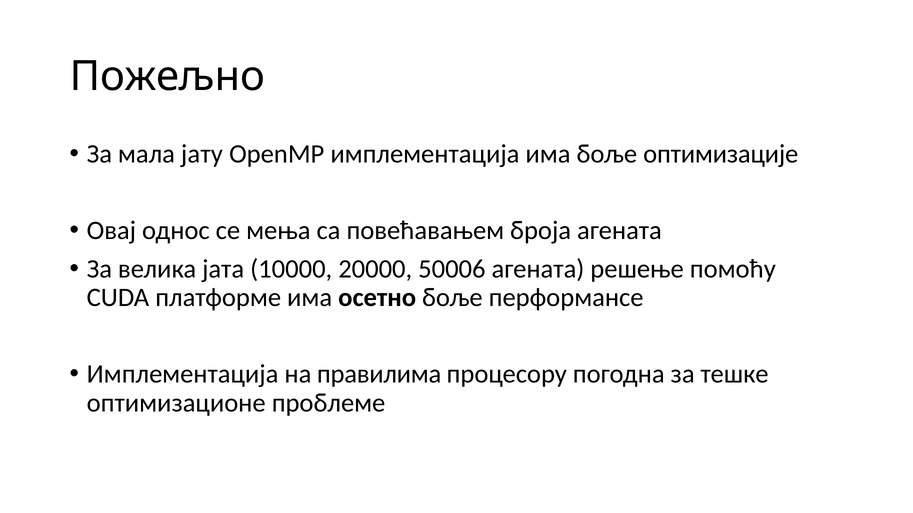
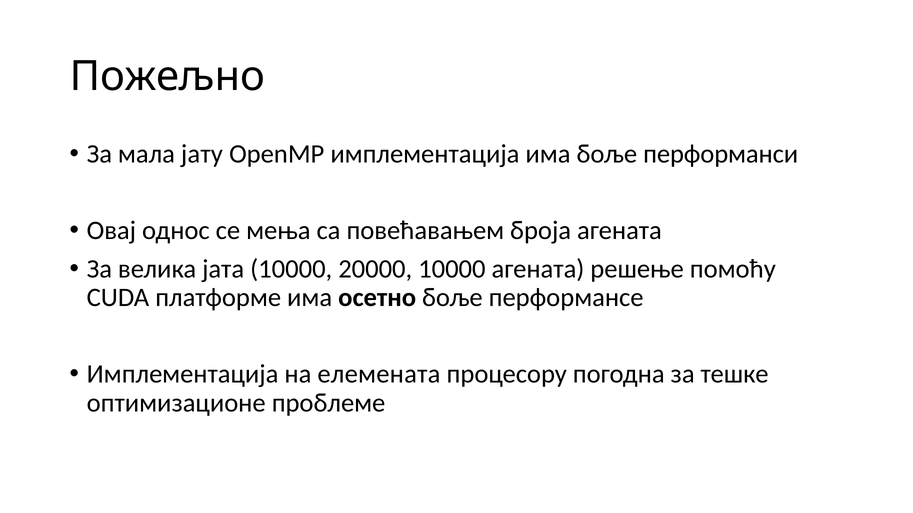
оптимизације: оптимизације -> перформанси (721, 154)
20000 50006: 50006 -> 10000 (452, 269)
правилима: правилима -> елемената (379, 375)
